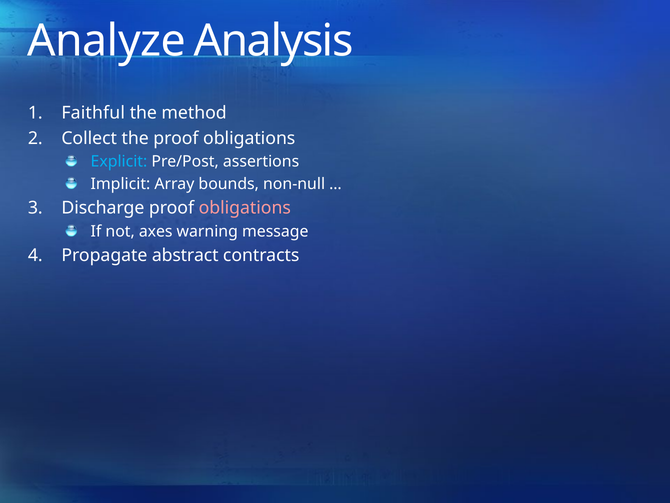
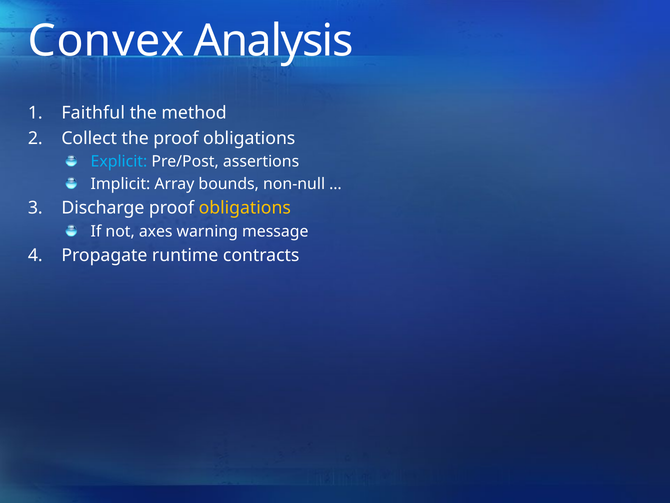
Analyze: Analyze -> Convex (106, 41)
obligations colour: pink -> yellow (245, 208)
abstract: abstract -> runtime (185, 255)
